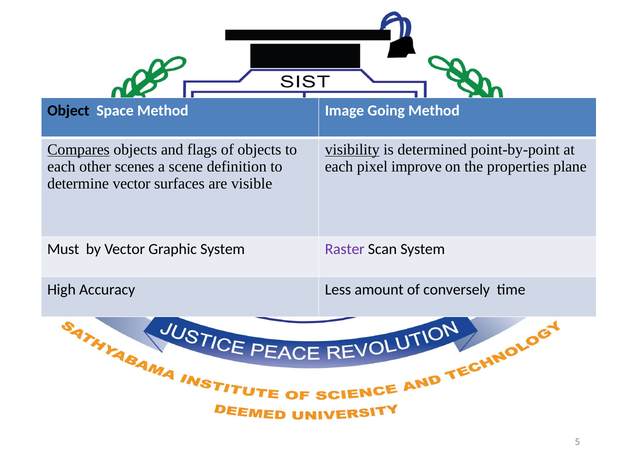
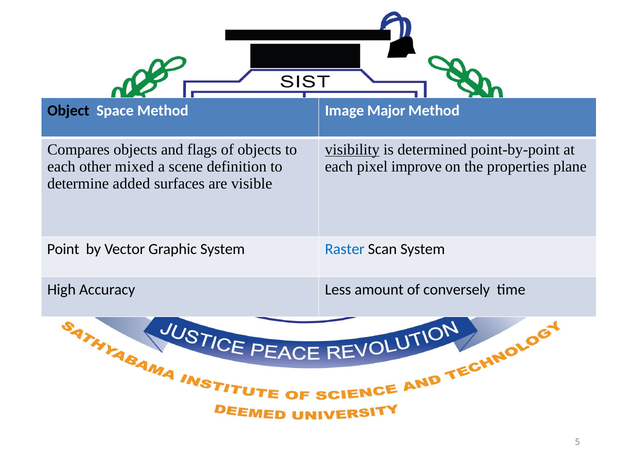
Going: Going -> Major (386, 110)
Compares underline: present -> none (78, 150)
scenes: scenes -> mixed (134, 167)
determine vector: vector -> added (131, 184)
Must: Must -> Point (63, 249)
Raster colour: purple -> blue (345, 249)
